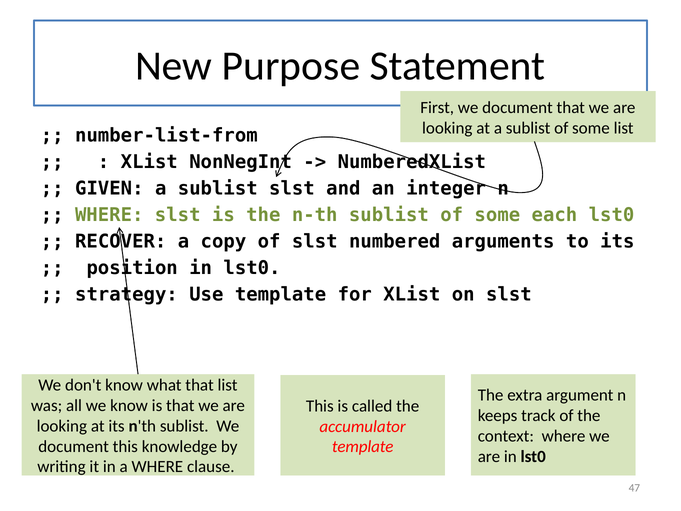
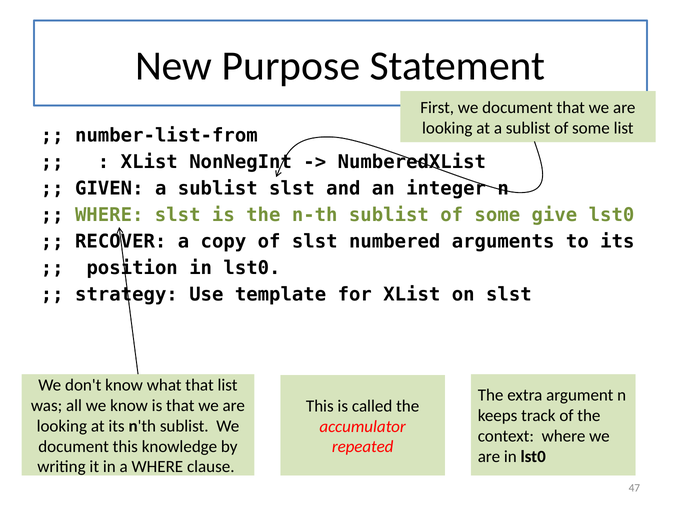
each: each -> give (554, 215)
template: template -> repeated (363, 447)
